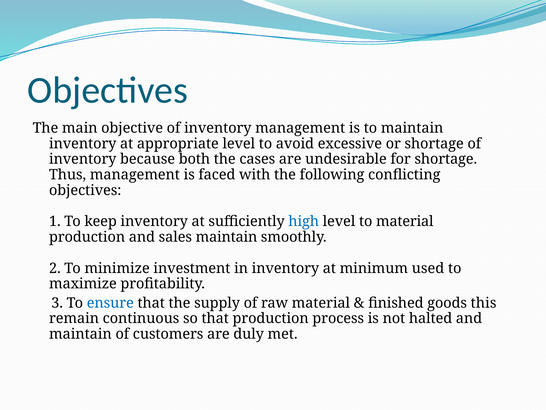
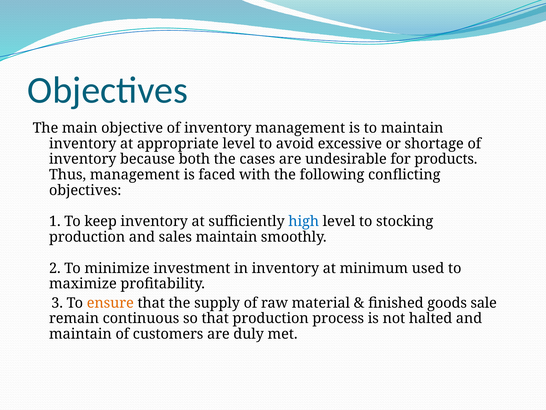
for shortage: shortage -> products (446, 159)
to material: material -> stocking (405, 221)
ensure colour: blue -> orange (110, 303)
this: this -> sale (484, 303)
